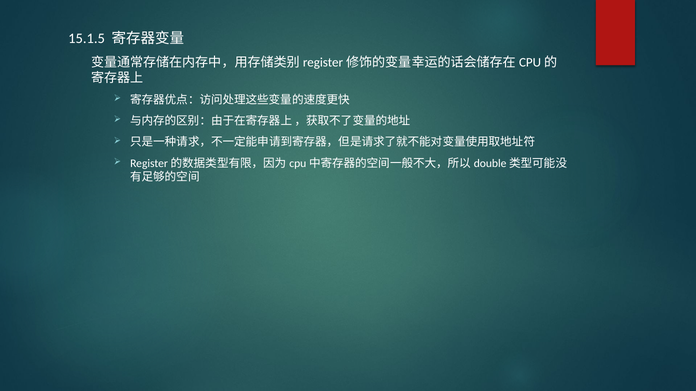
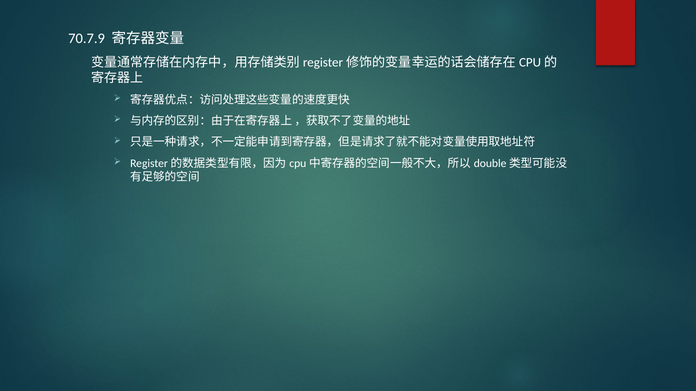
15.1.5: 15.1.5 -> 70.7.9 (87, 39)
